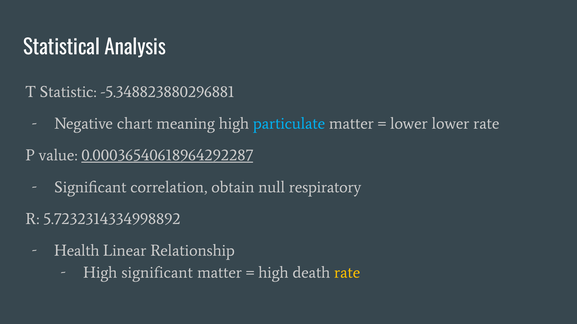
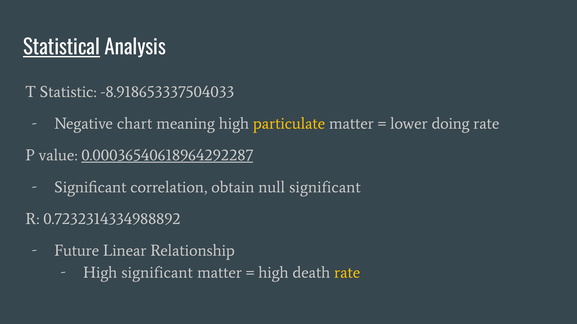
Statistical underline: none -> present (62, 48)
-5.348823880296881: -5.348823880296881 -> -8.918653337504033 (167, 92)
particulate colour: light blue -> yellow (289, 124)
lower lower: lower -> doing (451, 124)
null respiratory: respiratory -> significant (325, 187)
5.7232314334998892: 5.7232314334998892 -> 0.7232314334988892 (112, 219)
Health: Health -> Future (77, 251)
